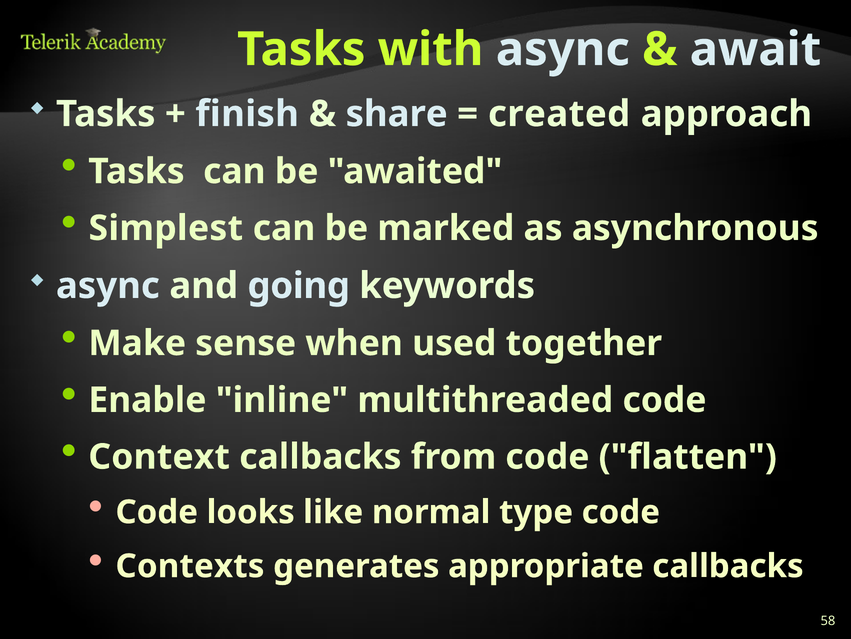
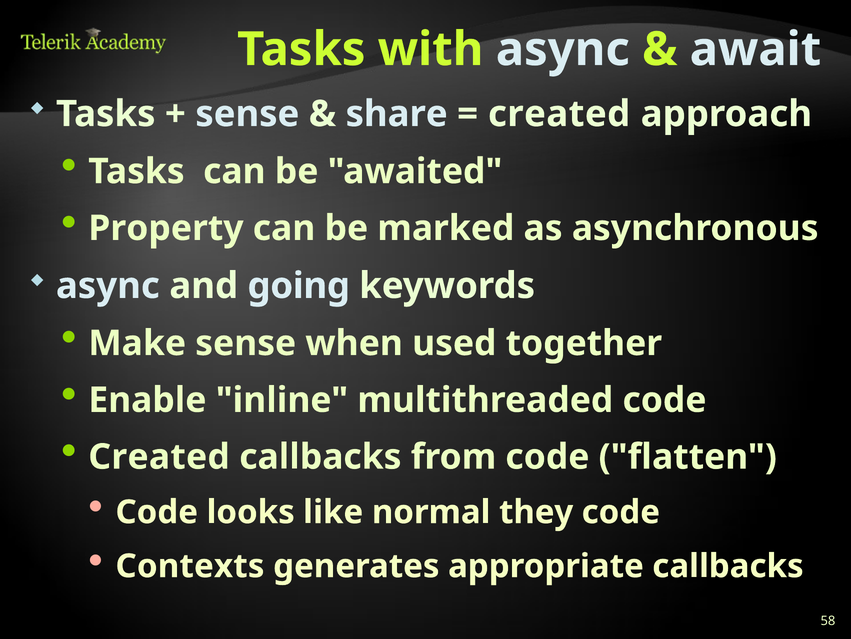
finish: finish -> sense (247, 114)
Simplest: Simplest -> Property (166, 228)
Context: Context -> Created (159, 456)
type: type -> they (536, 512)
